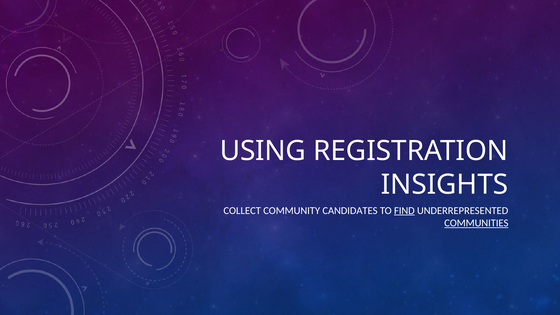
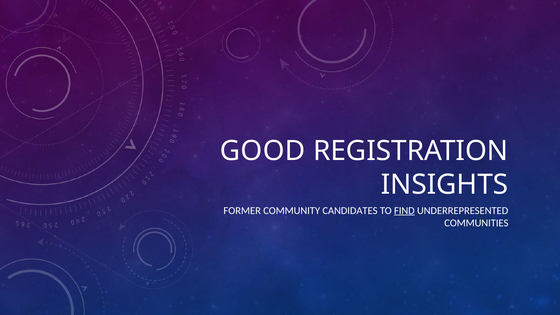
USING: USING -> GOOD (263, 151)
COLLECT: COLLECT -> FORMER (242, 211)
COMMUNITIES underline: present -> none (476, 223)
